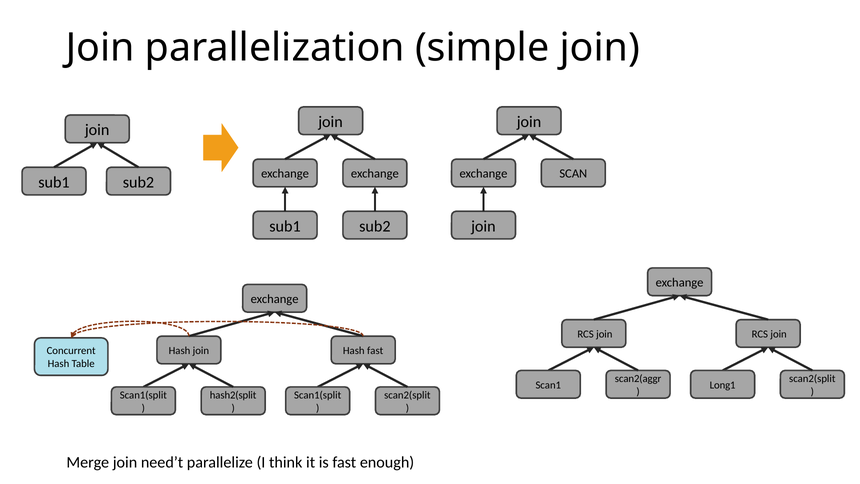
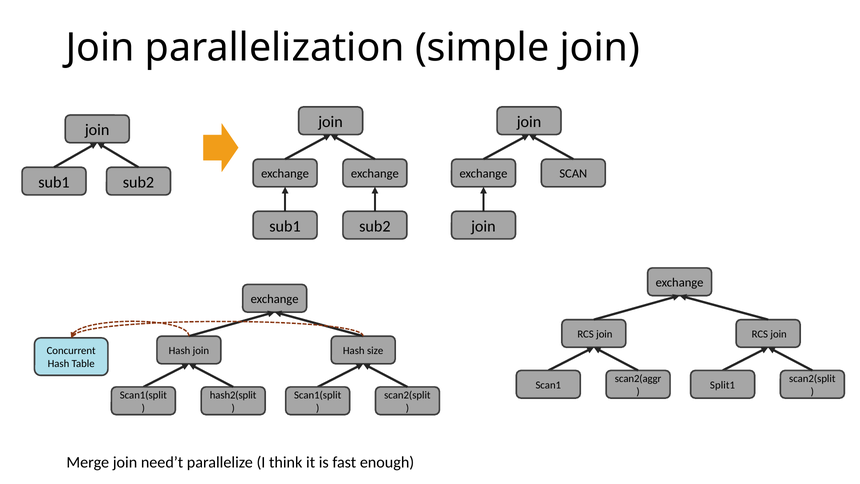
Hash fast: fast -> size (375, 351)
Long1: Long1 -> Split1 (723, 385)
